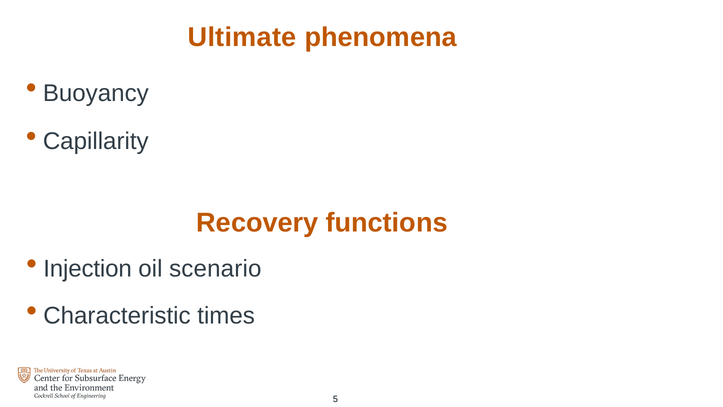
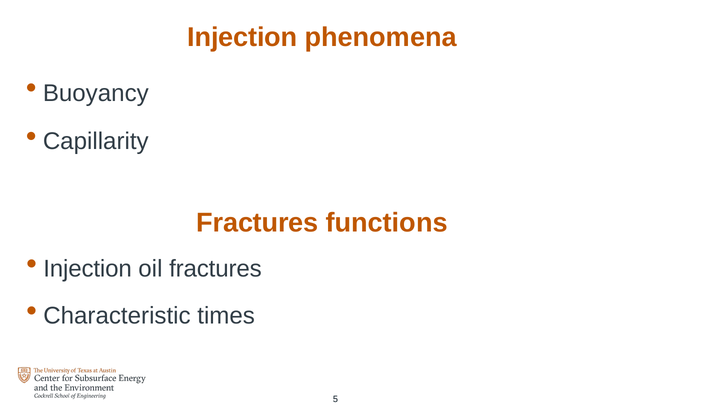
Ultimate: Ultimate -> Injection (242, 37)
Recovery: Recovery -> Fractures (257, 223)
oil scenario: scenario -> fractures (215, 269)
